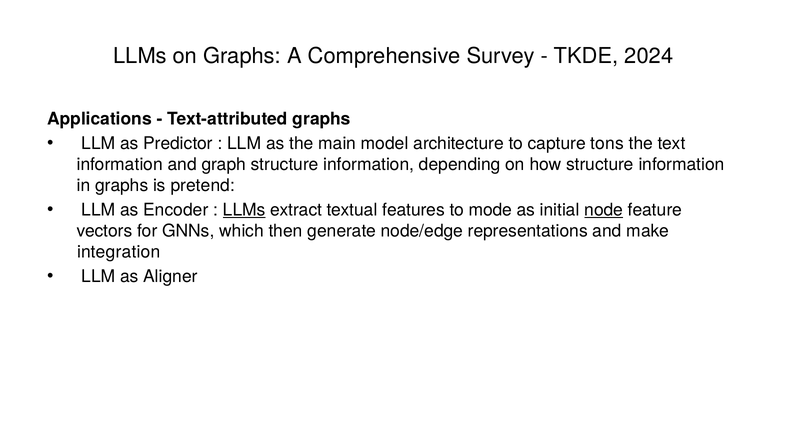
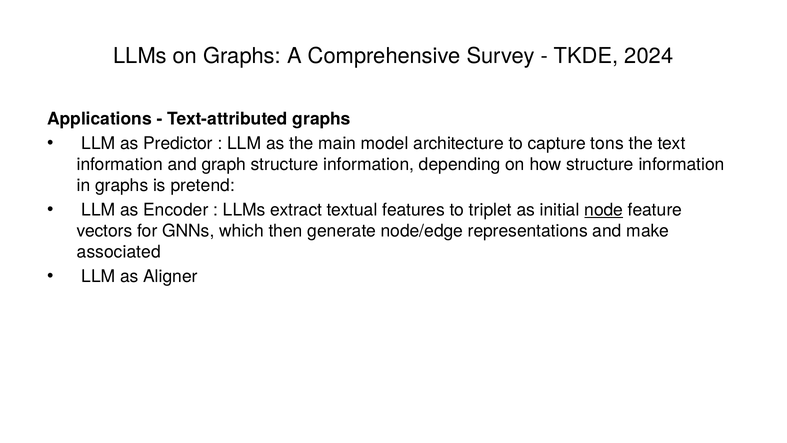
LLMs underline: present -> none (244, 210)
mode: mode -> triplet (490, 210)
integration: integration -> associated (119, 252)
